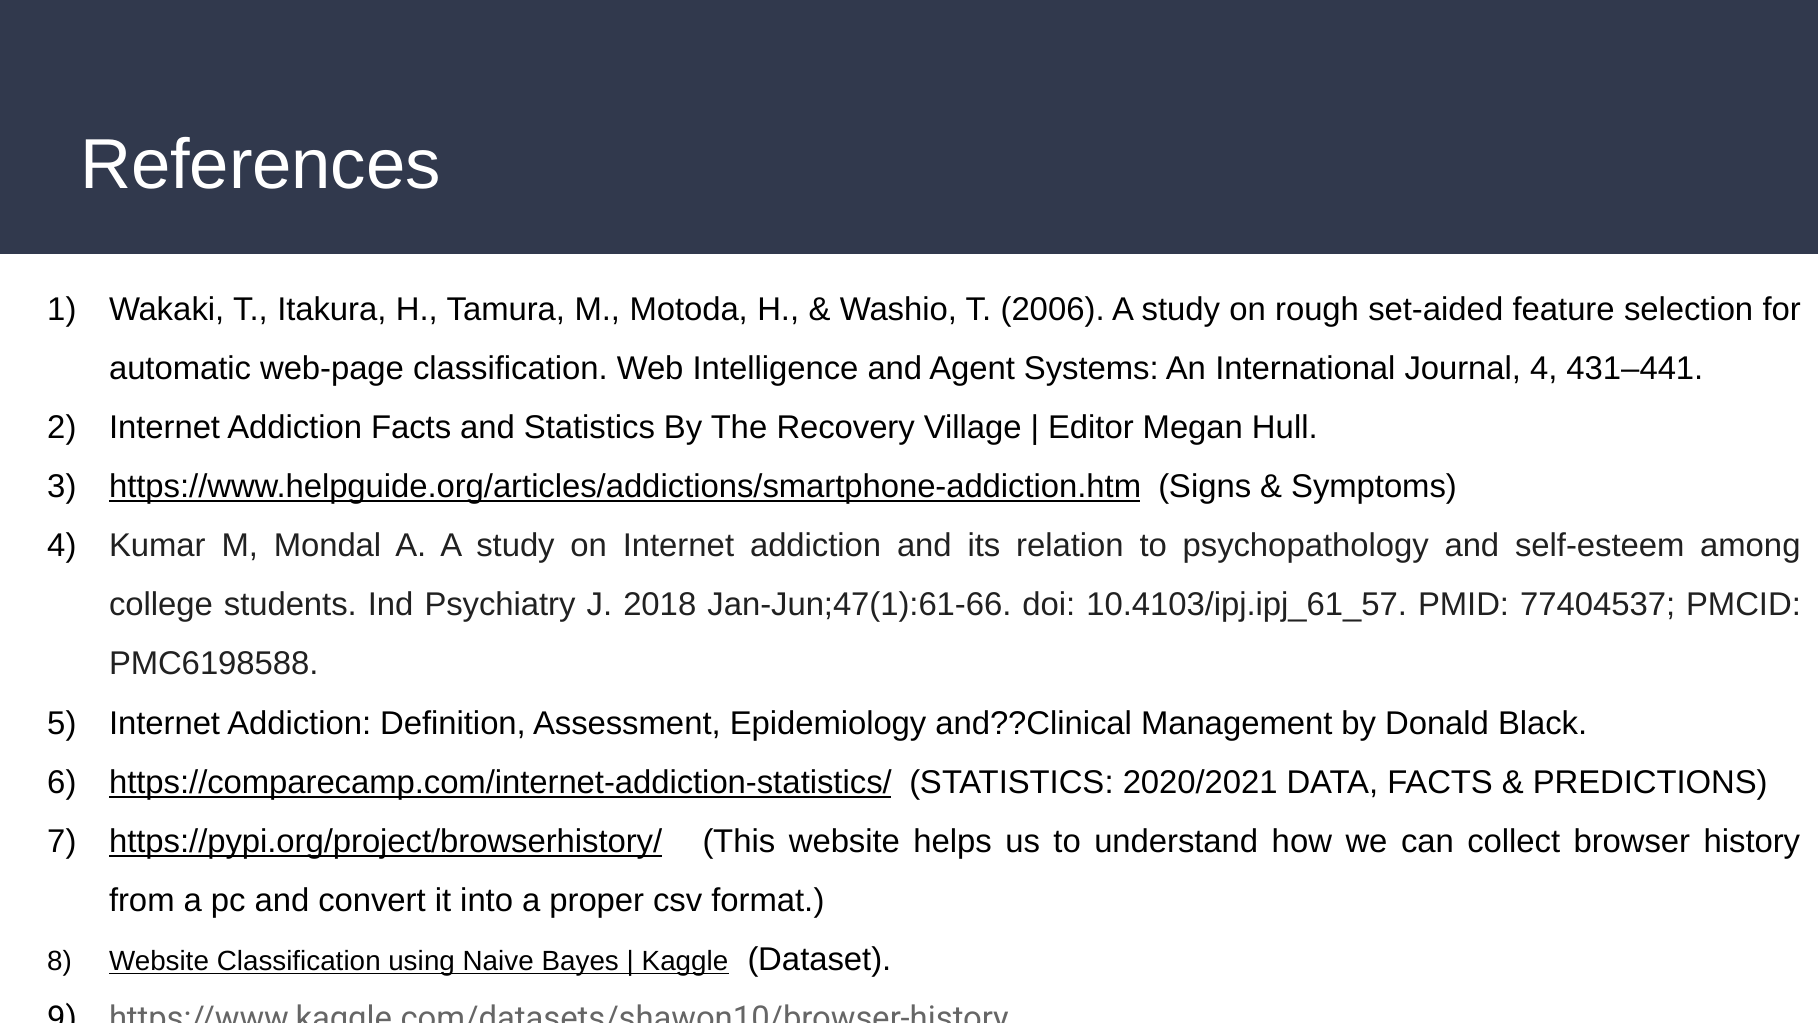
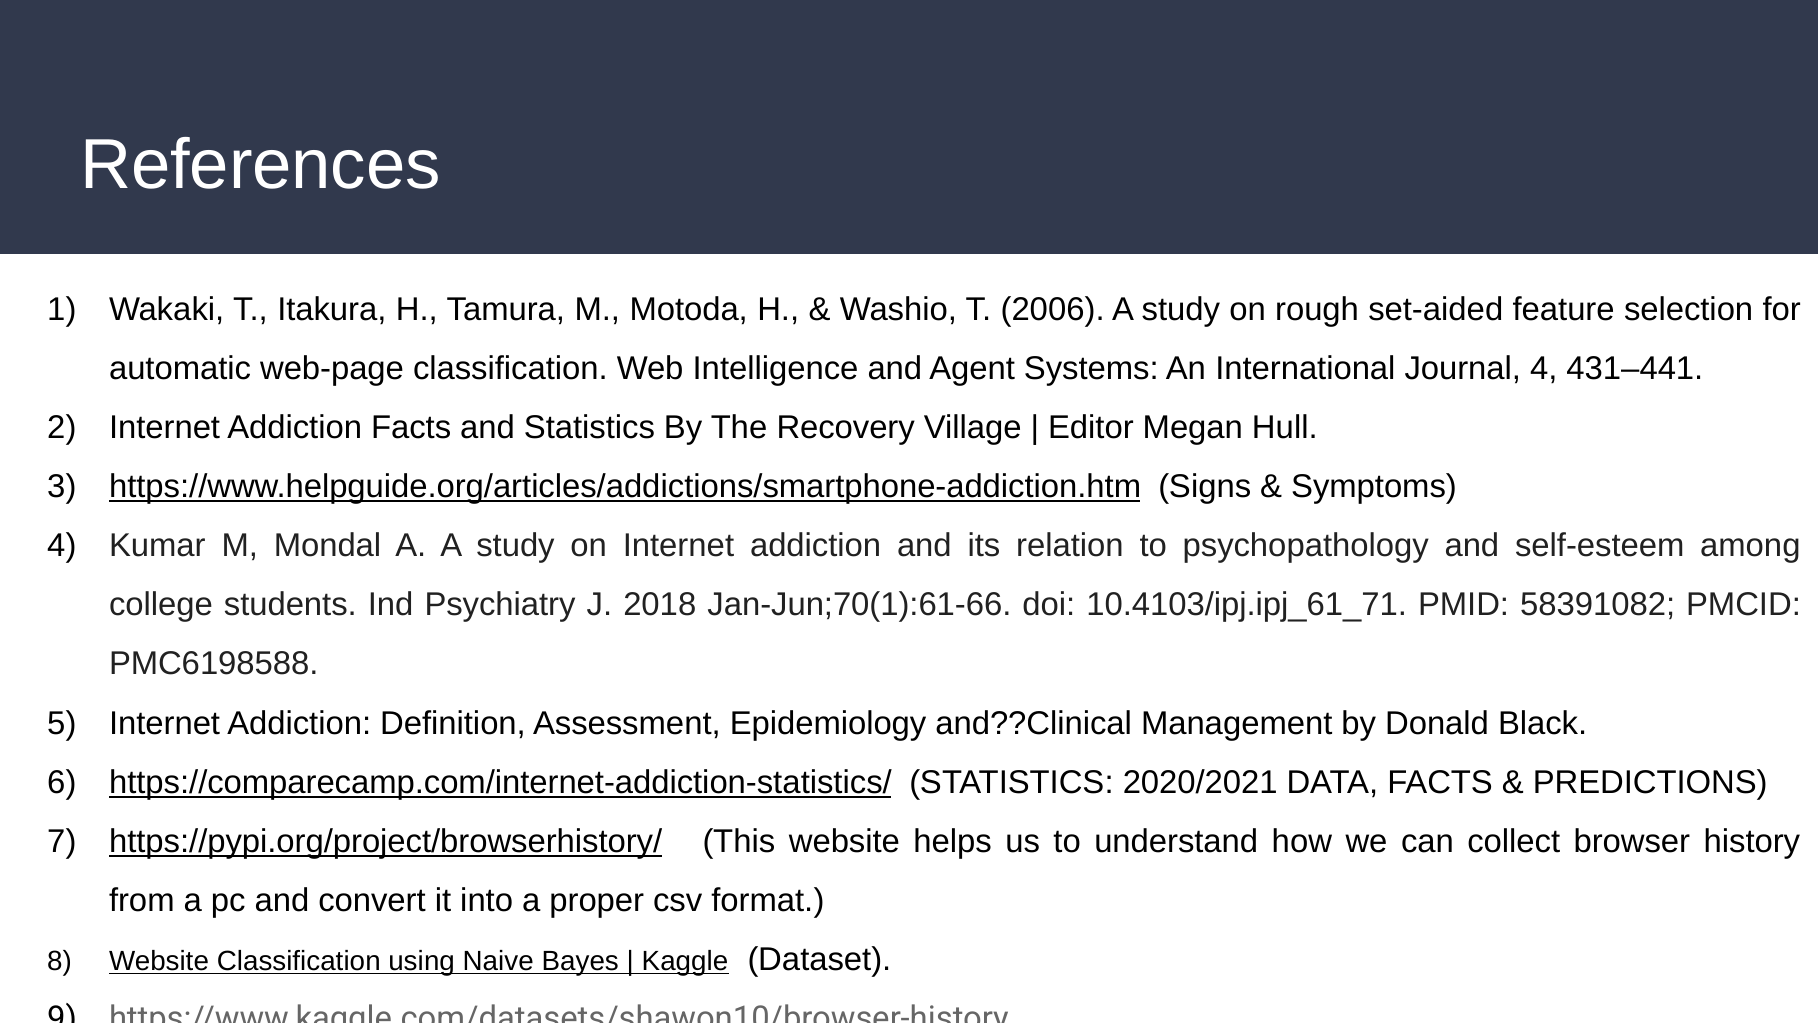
Jan-Jun;47(1):61-66: Jan-Jun;47(1):61-66 -> Jan-Jun;70(1):61-66 (859, 605)
10.4103/ipj.ipj_61_57: 10.4103/ipj.ipj_61_57 -> 10.4103/ipj.ipj_61_71 (1247, 605)
77404537: 77404537 -> 58391082 (1598, 605)
